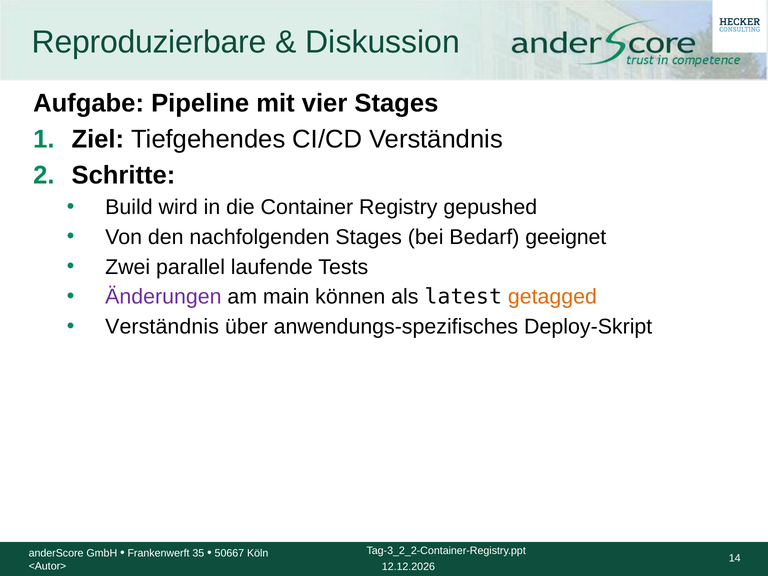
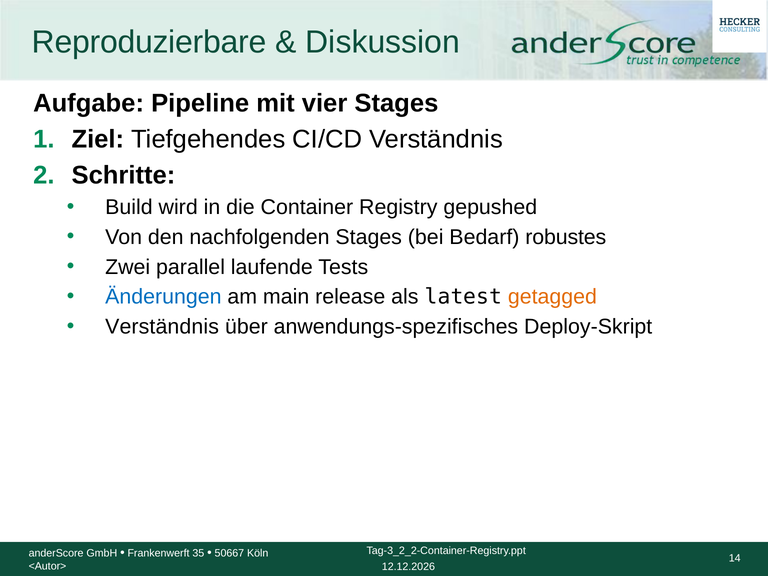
geeignet: geeignet -> robustes (566, 237)
Änderungen colour: purple -> blue (163, 297)
können: können -> release (350, 297)
